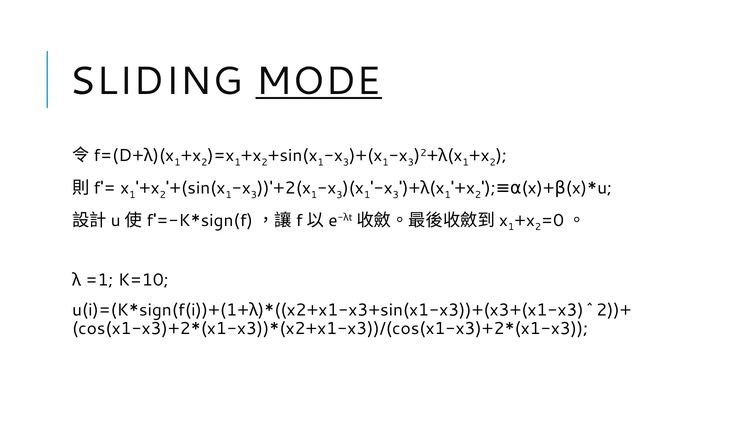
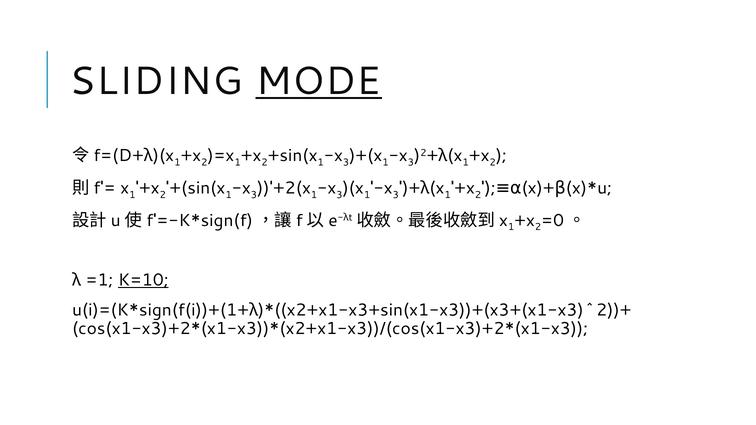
K=10 underline: none -> present (143, 280)
